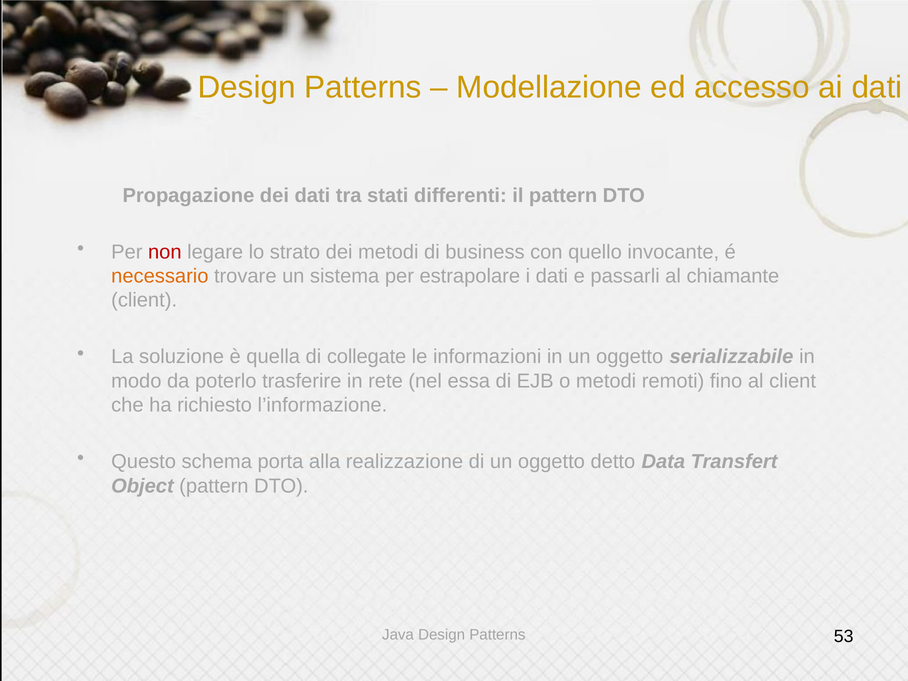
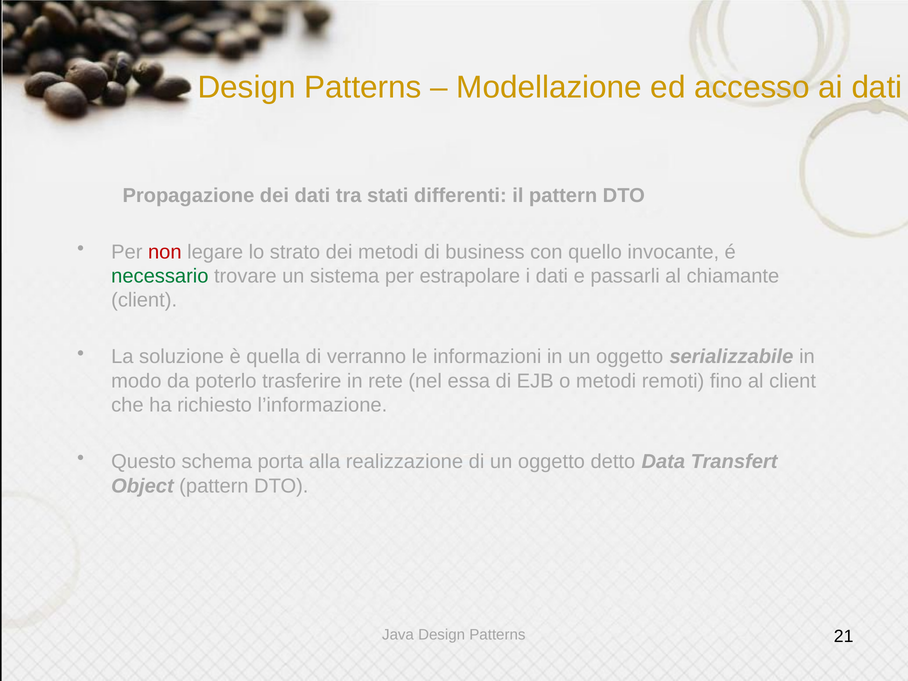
necessario colour: orange -> green (160, 276)
collegate: collegate -> verranno (367, 357)
53: 53 -> 21 (844, 637)
